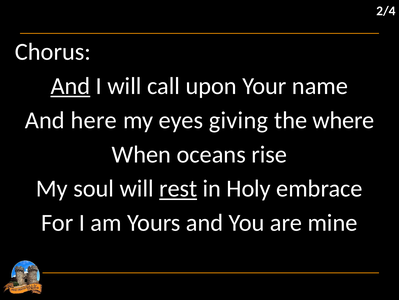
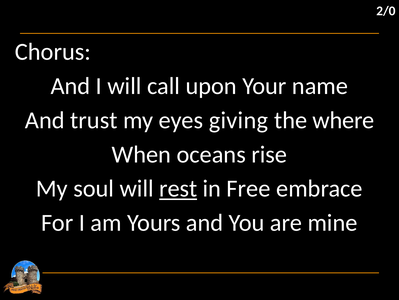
2/4: 2/4 -> 2/0 (386, 11)
And underline: present -> none (70, 86)
here: here -> trust (94, 120)
Holy: Holy -> Free (248, 188)
